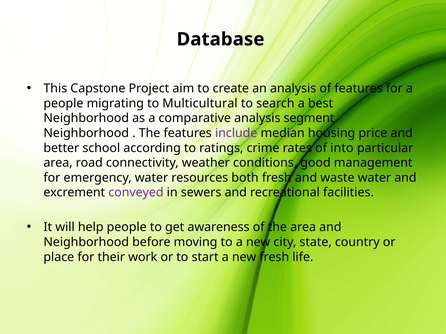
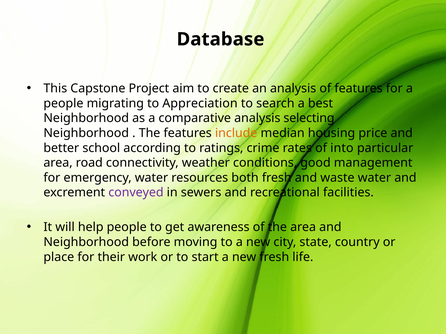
Multicultural: Multicultural -> Appreciation (200, 103)
segment: segment -> selecting (309, 118)
include colour: purple -> orange (236, 133)
